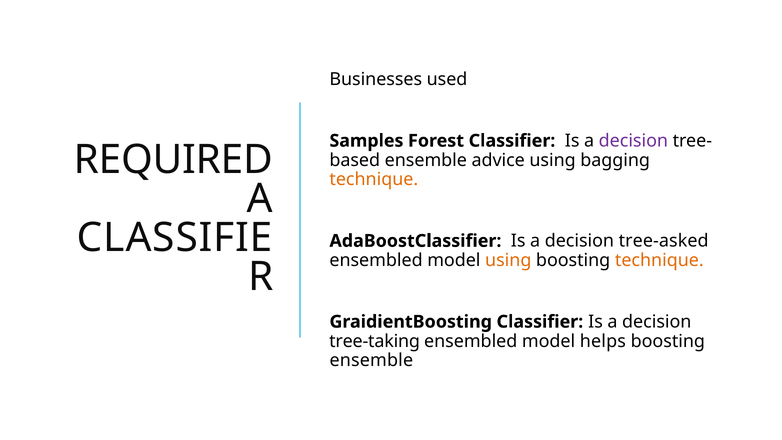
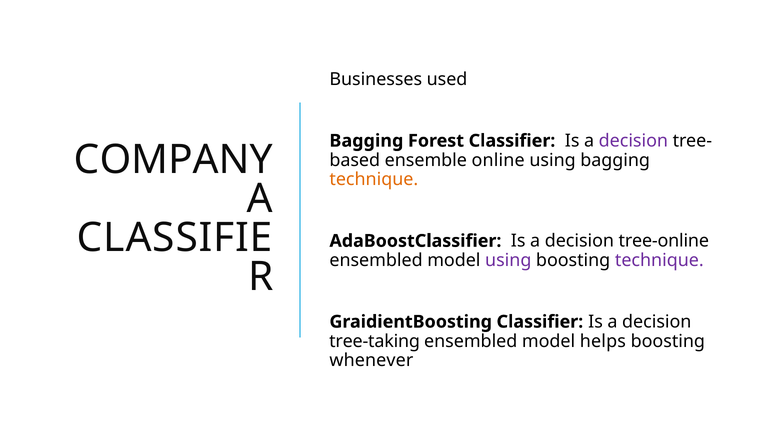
Samples: Samples -> Bagging (366, 141)
REQUIRED: REQUIRED -> COMPANY (173, 160)
advice: advice -> online (498, 160)
tree-asked: tree-asked -> tree-online (664, 241)
using colour: orange -> purple (508, 260)
technique colour: orange -> purple (659, 260)
ensemble: ensemble -> whenever (371, 360)
